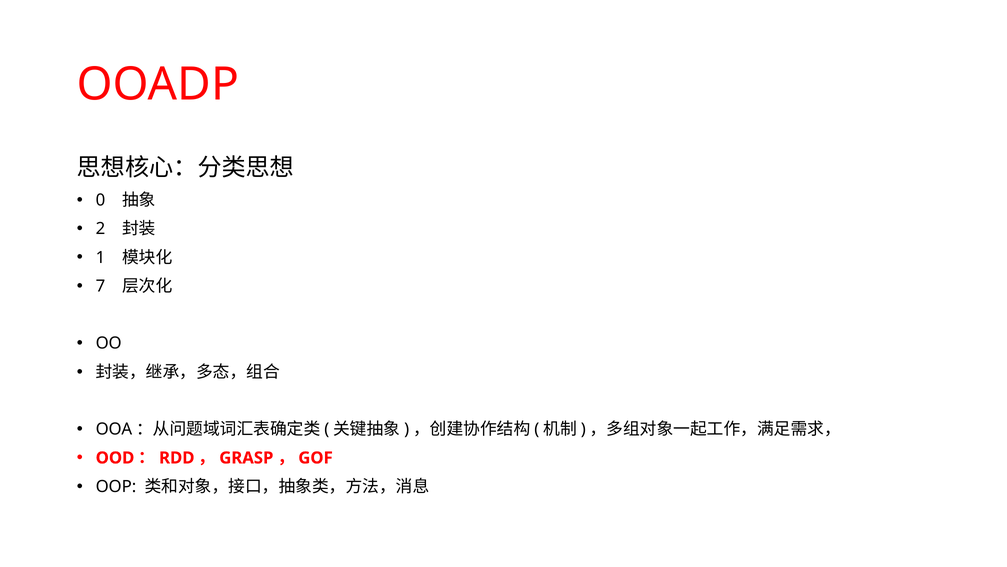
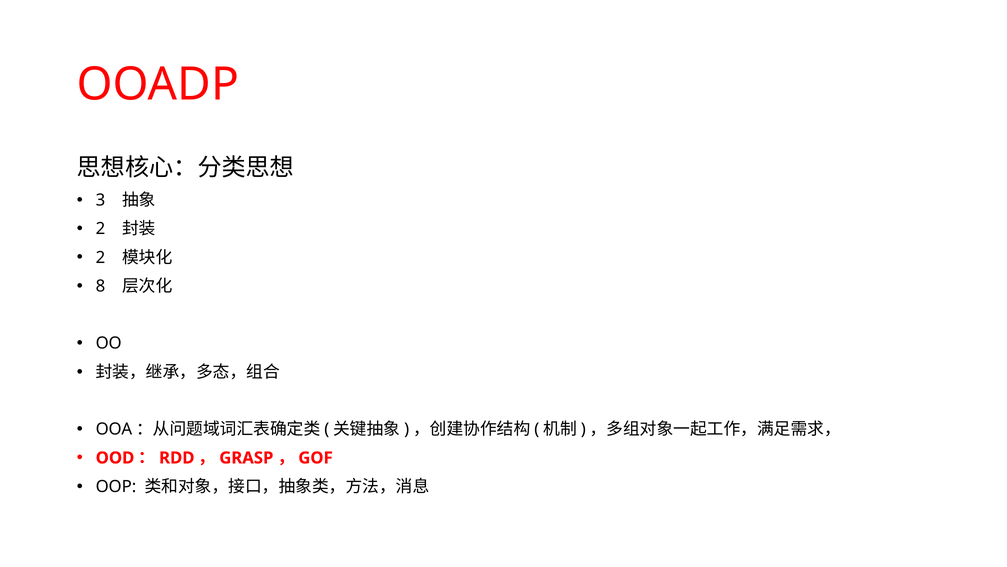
0: 0 -> 3 (100, 200)
1: 1 -> 2 (100, 257)
7: 7 -> 8 (100, 286)
